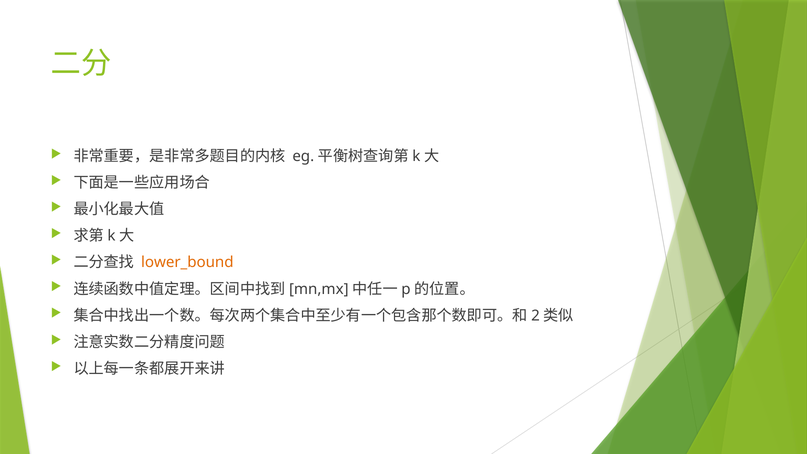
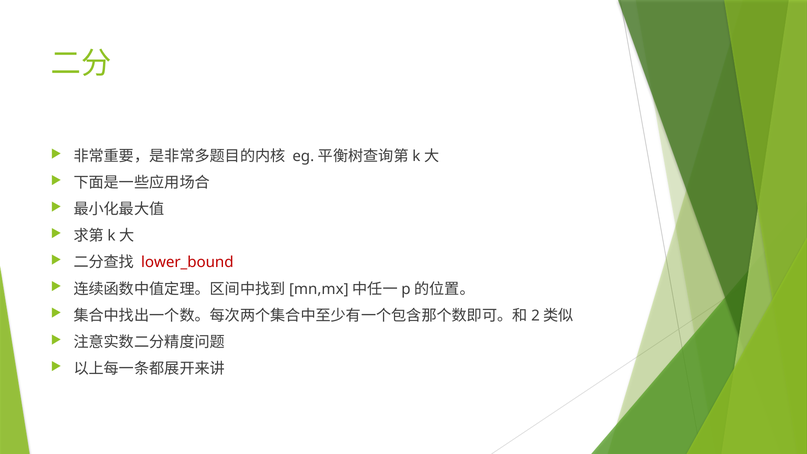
lower_bound colour: orange -> red (187, 262)
